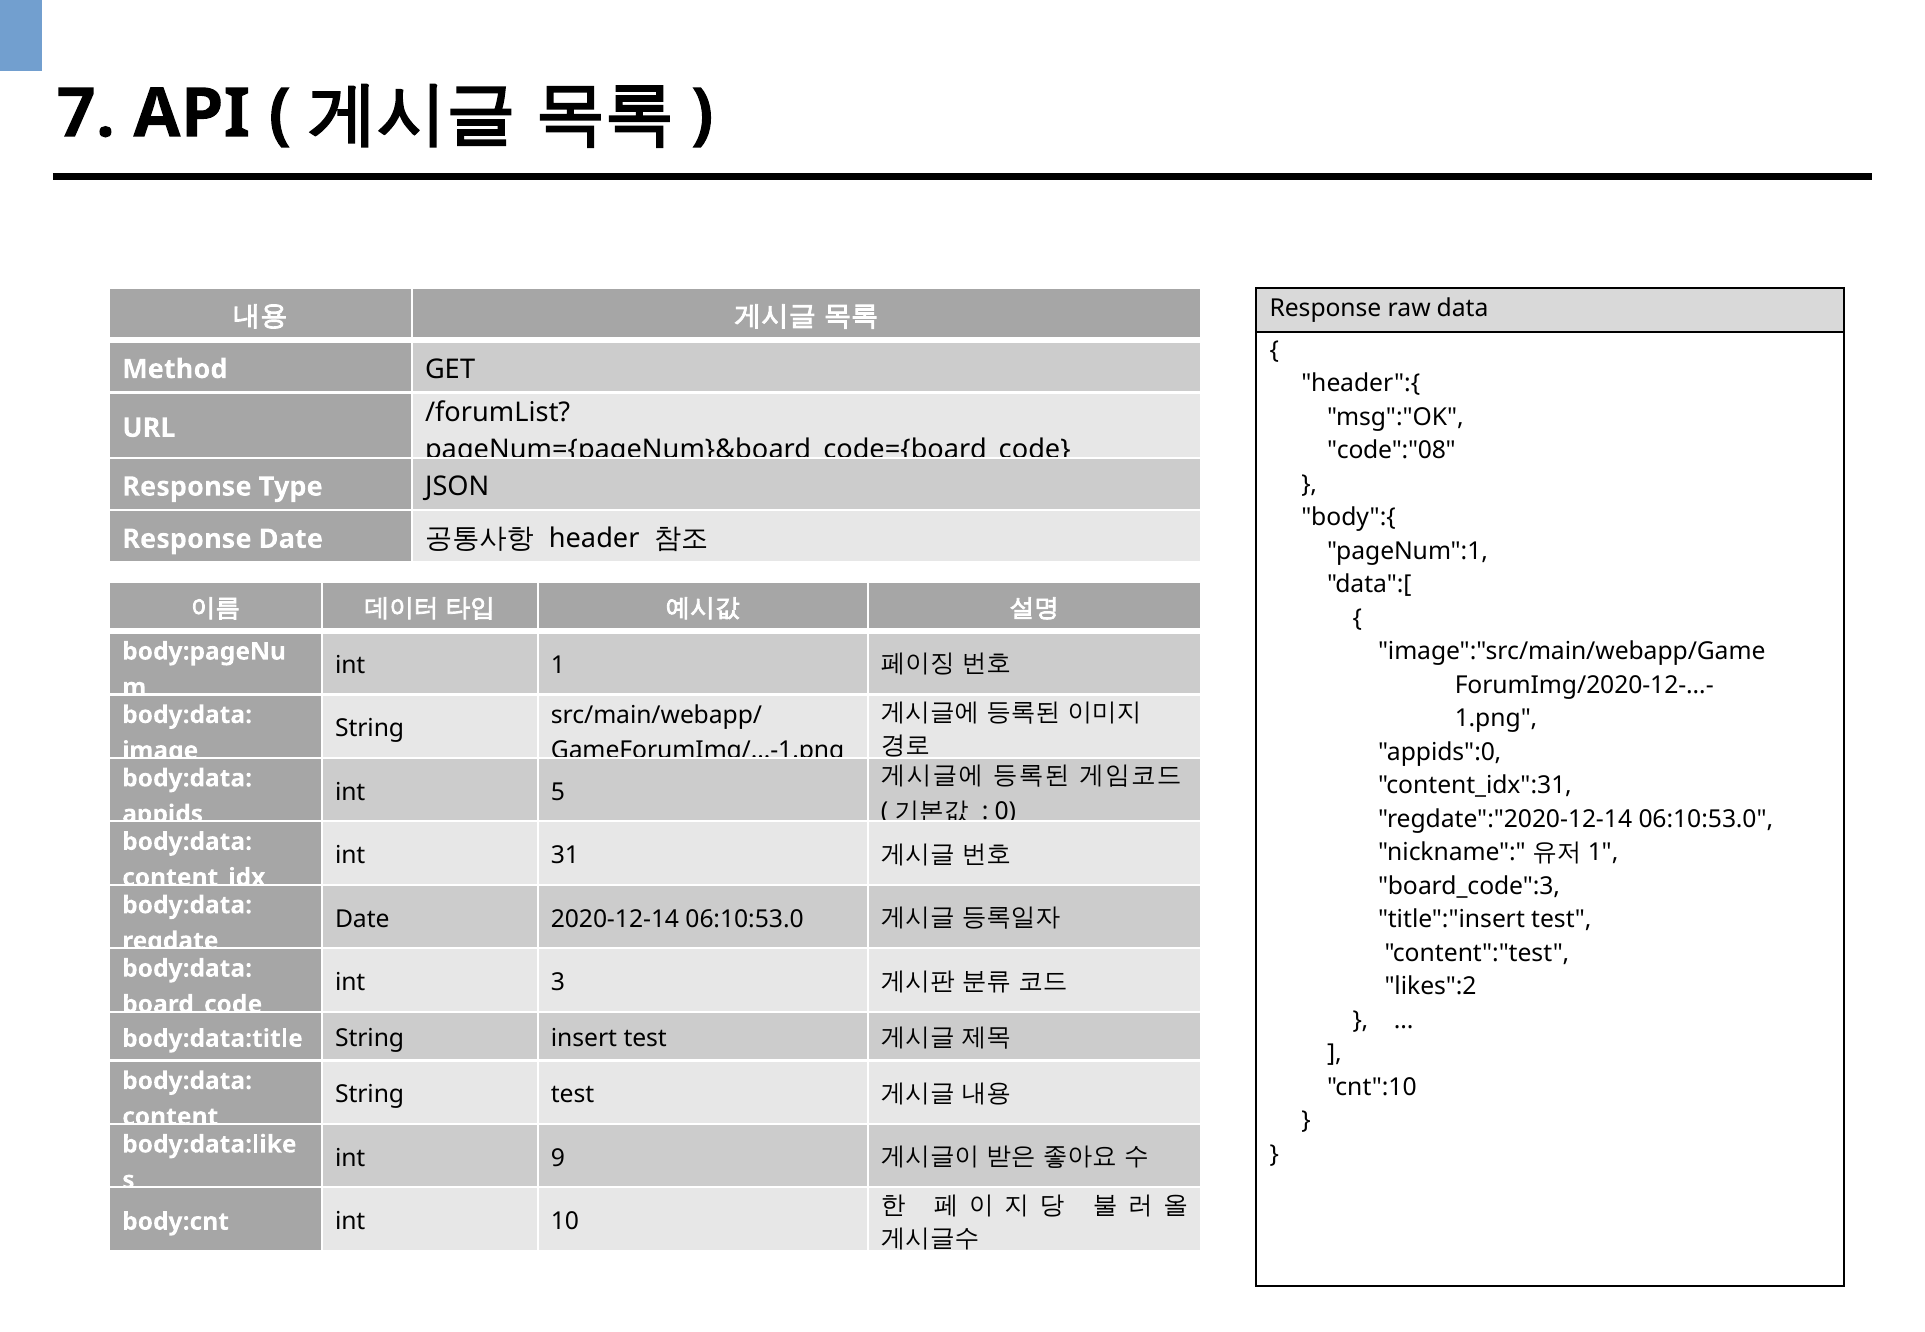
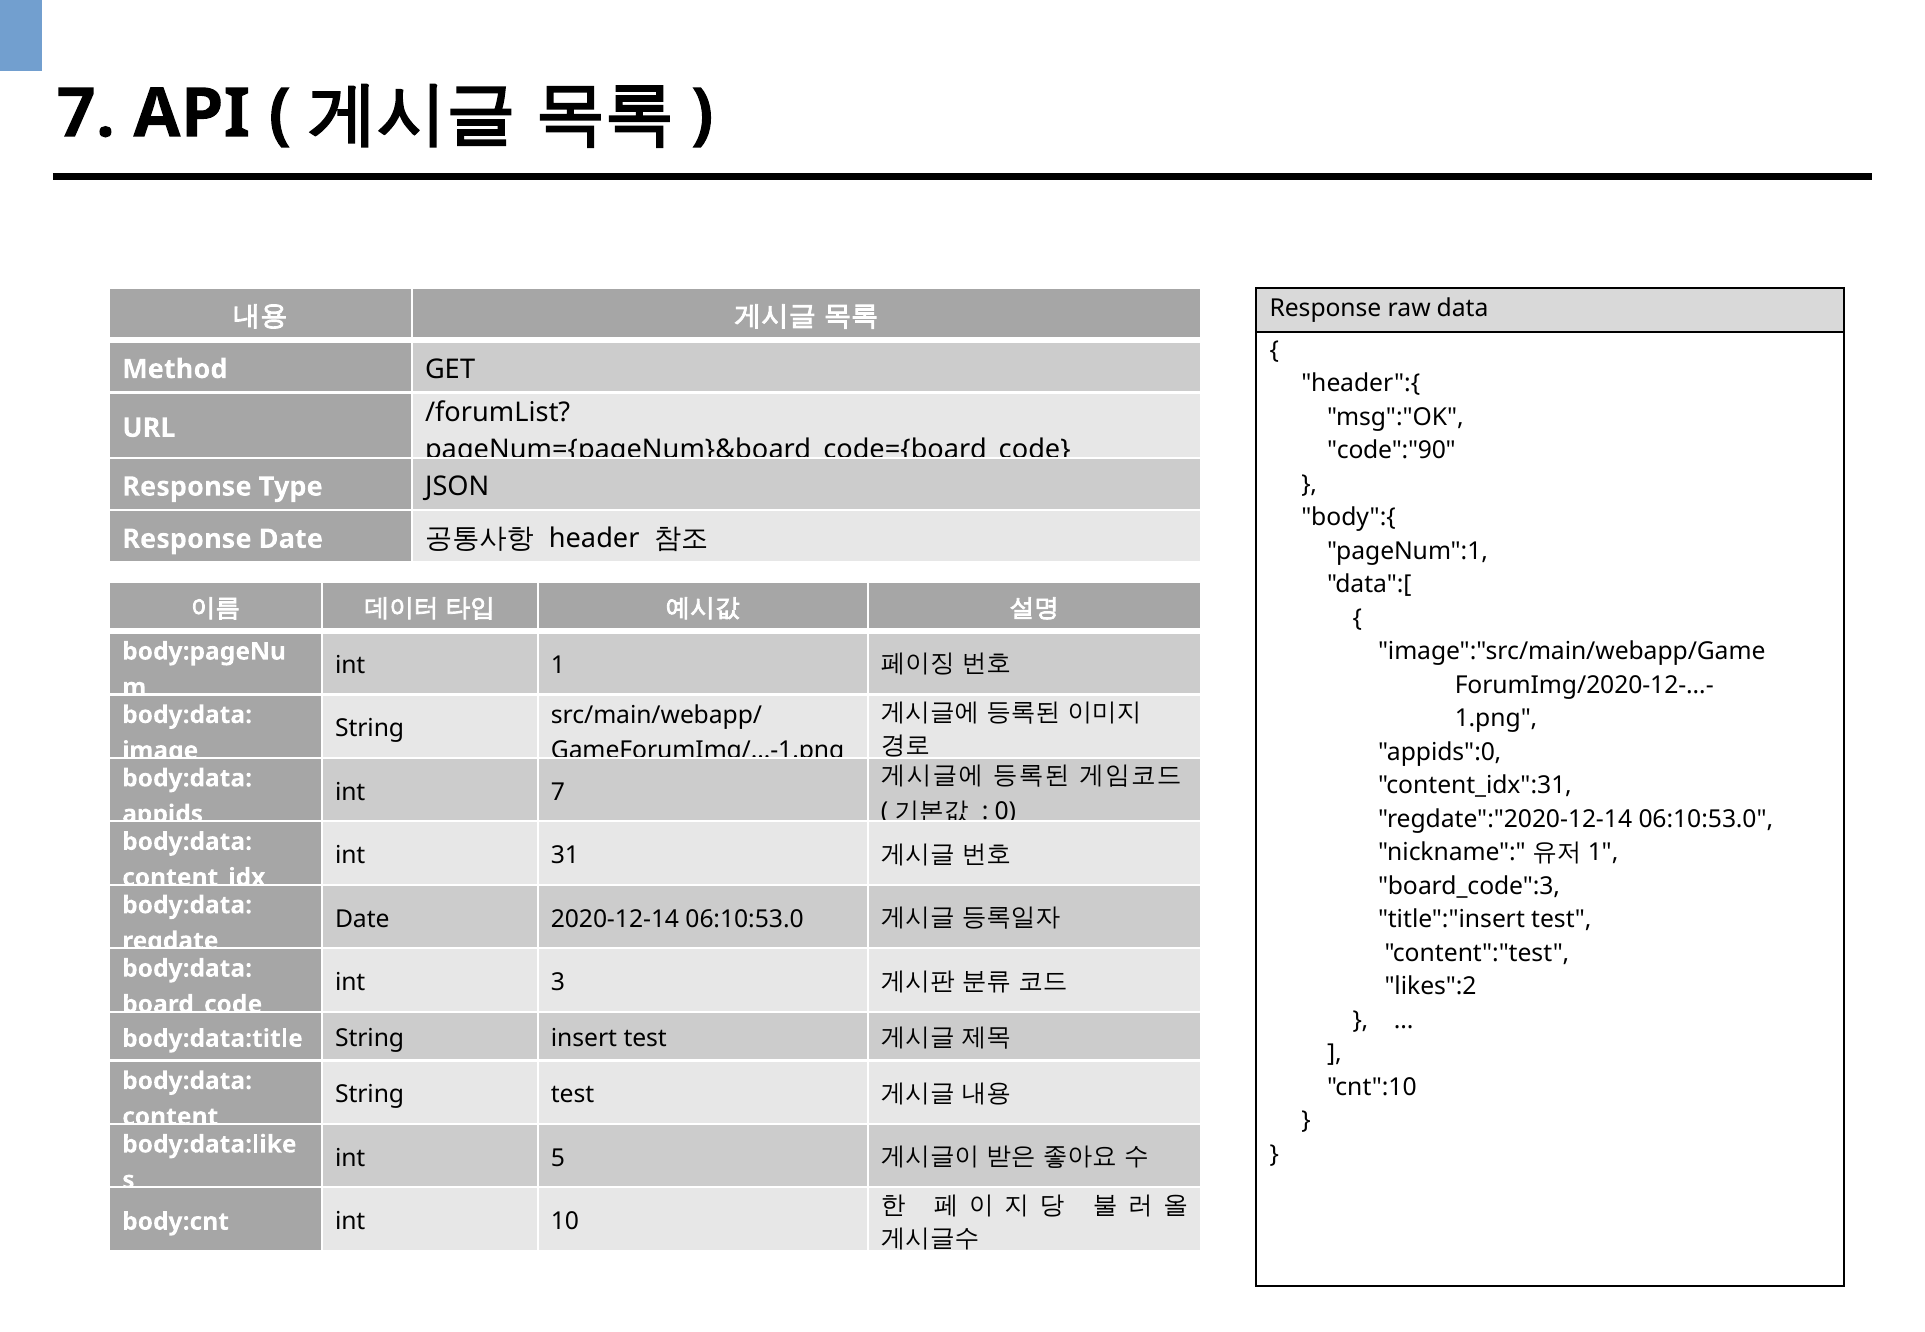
code":"08: code":"08 -> code":"90 (1391, 451)
int 5: 5 -> 7 (558, 793)
9: 9 -> 5 (558, 1159)
